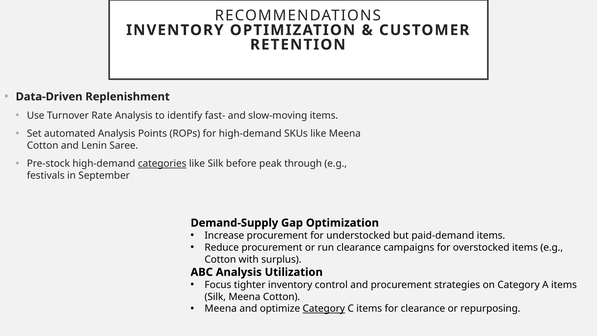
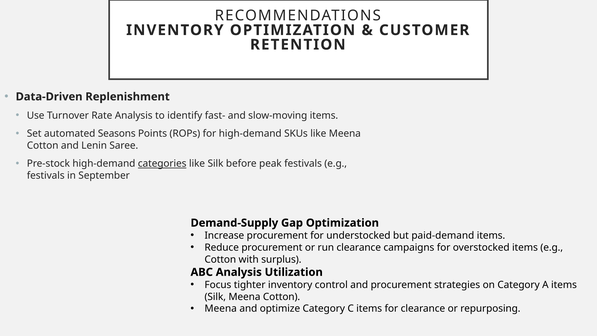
automated Analysis: Analysis -> Seasons (117, 134)
peak through: through -> festivals (303, 164)
Category underline: present -> none (324, 308)
